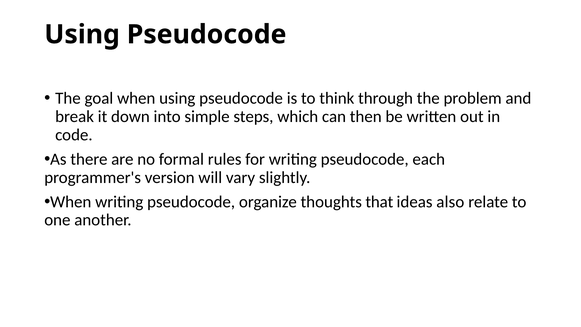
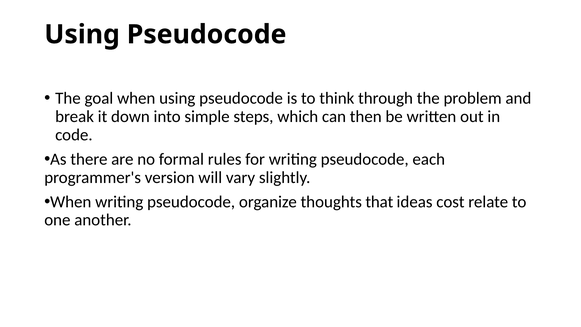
also: also -> cost (450, 202)
